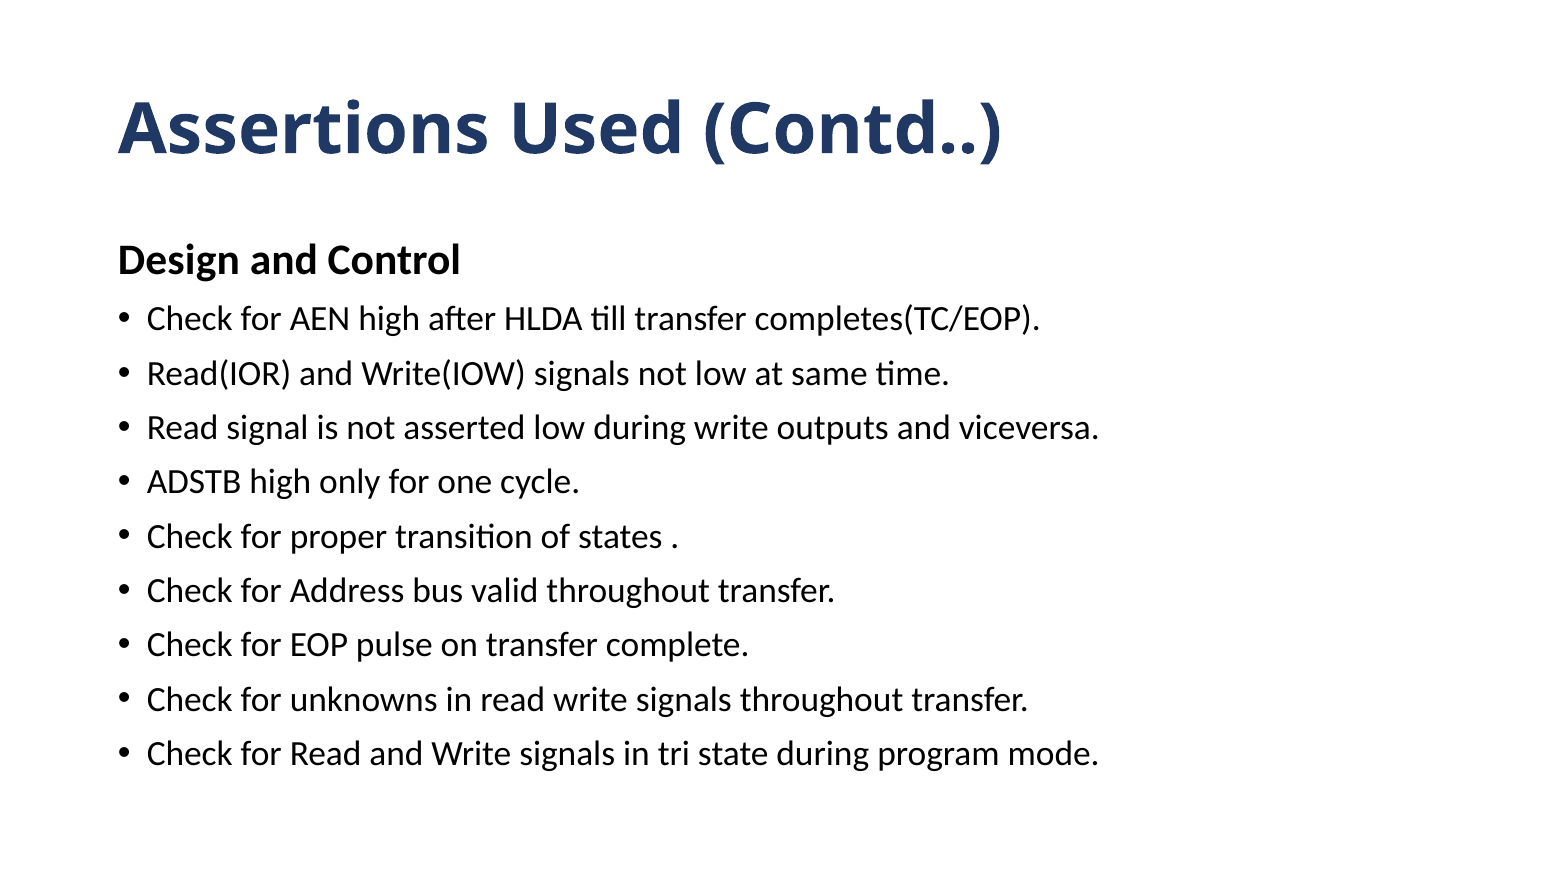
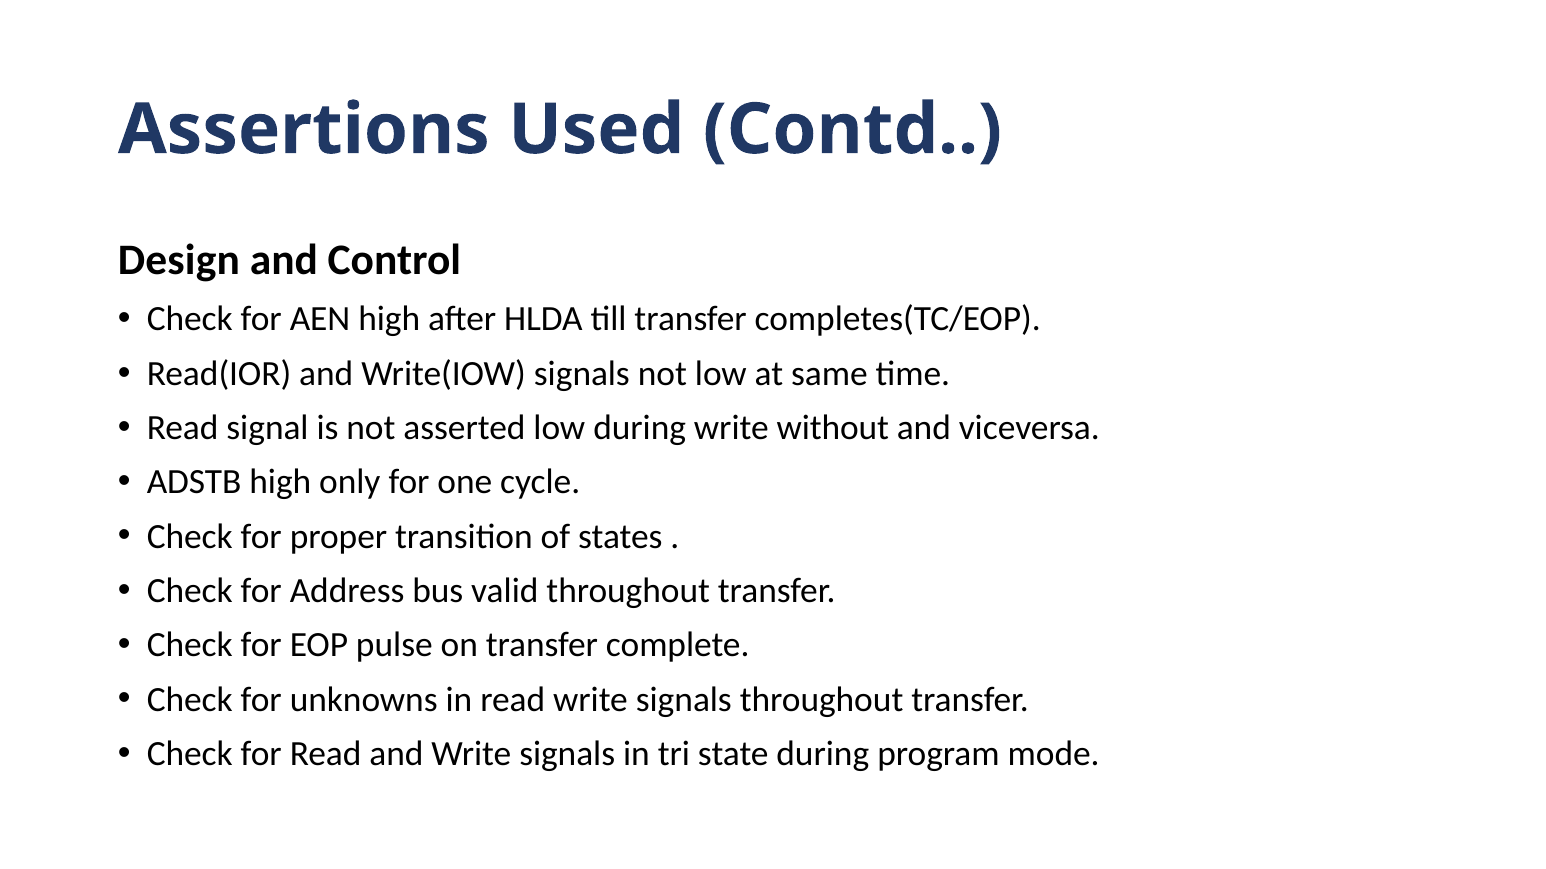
outputs: outputs -> without (833, 428)
